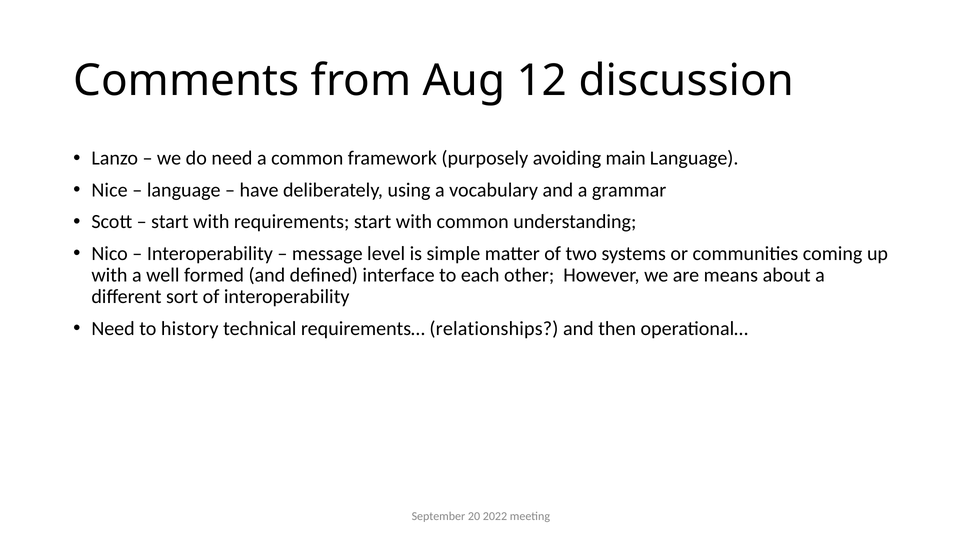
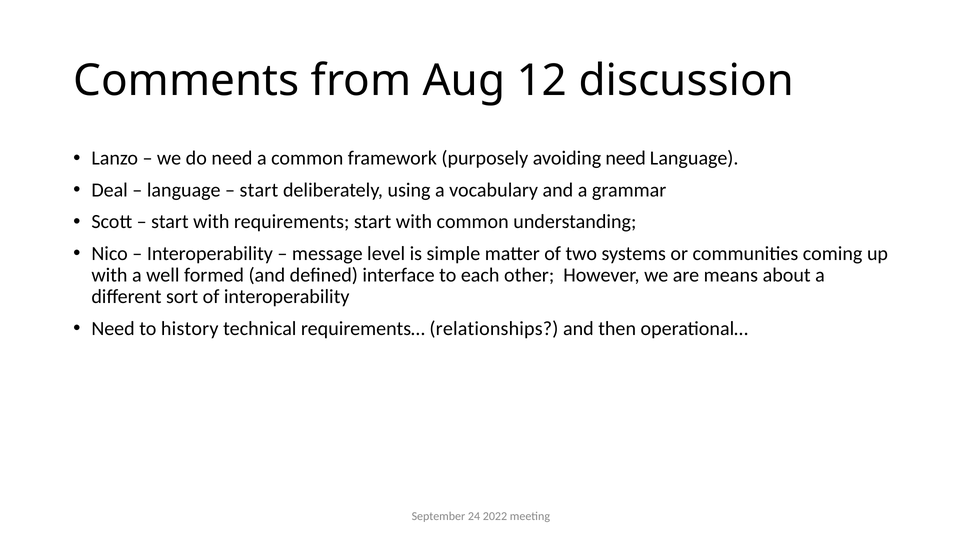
avoiding main: main -> need (626, 158)
Nice: Nice -> Deal (110, 190)
have: have -> start (259, 190)
20: 20 -> 24 (474, 517)
